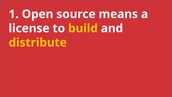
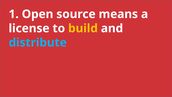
distribute colour: yellow -> light blue (38, 42)
